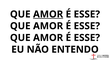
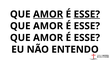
ESSE underline: none -> present (87, 14)
